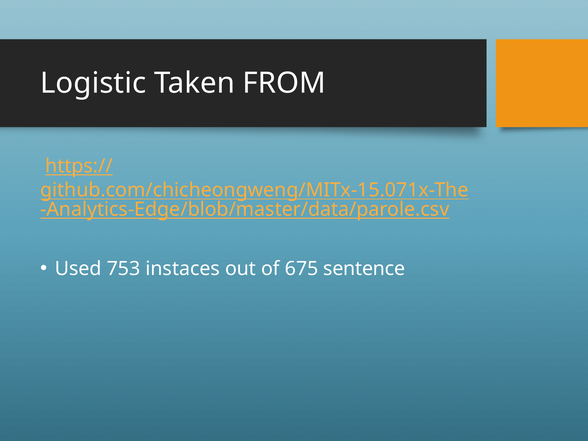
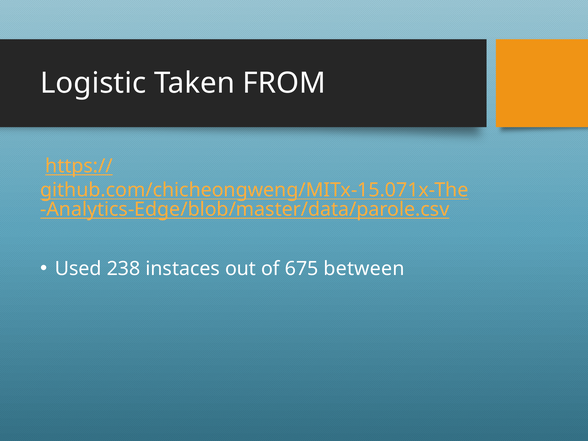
753: 753 -> 238 (124, 269)
sentence: sentence -> between (364, 269)
